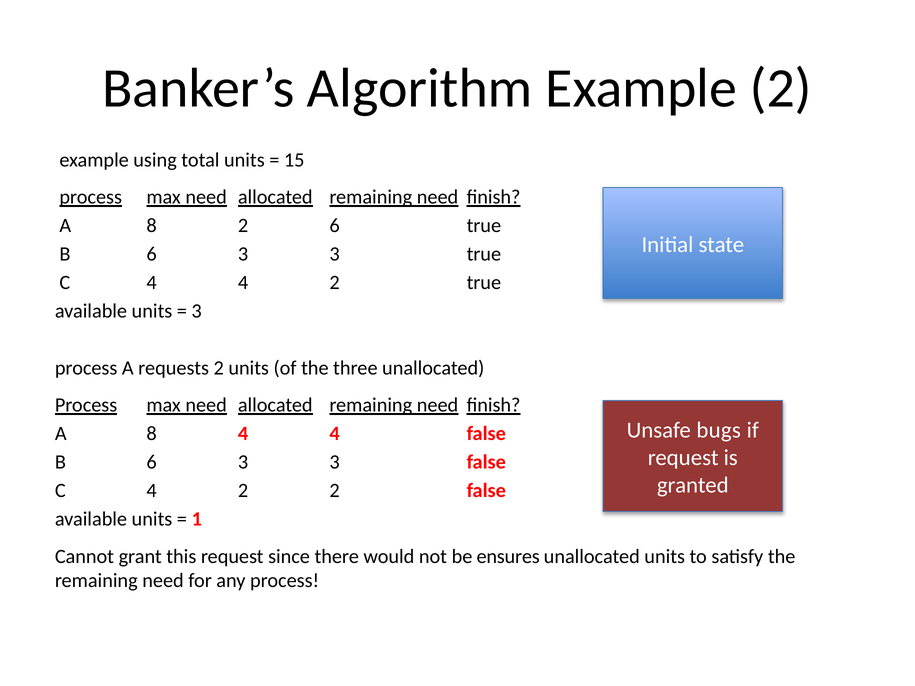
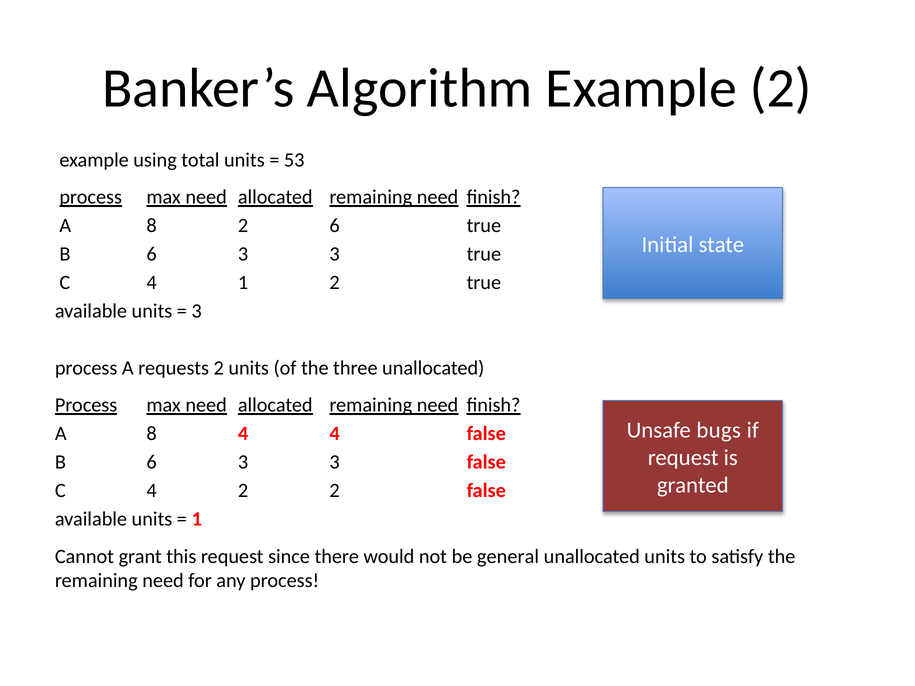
15: 15 -> 53 (294, 160)
C 4 4: 4 -> 1 (243, 283)
ensures: ensures -> general (508, 557)
